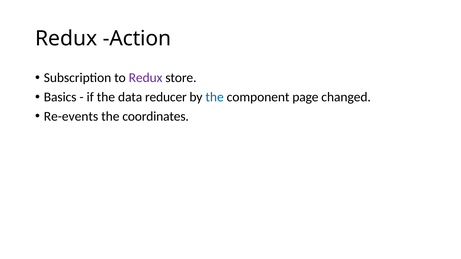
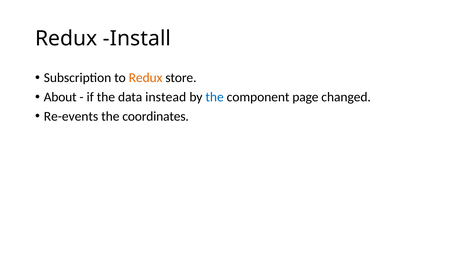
Action: Action -> Install (137, 39)
Redux colour: purple -> orange (146, 78)
Basics: Basics -> About (60, 97)
reducer: reducer -> instead (166, 97)
